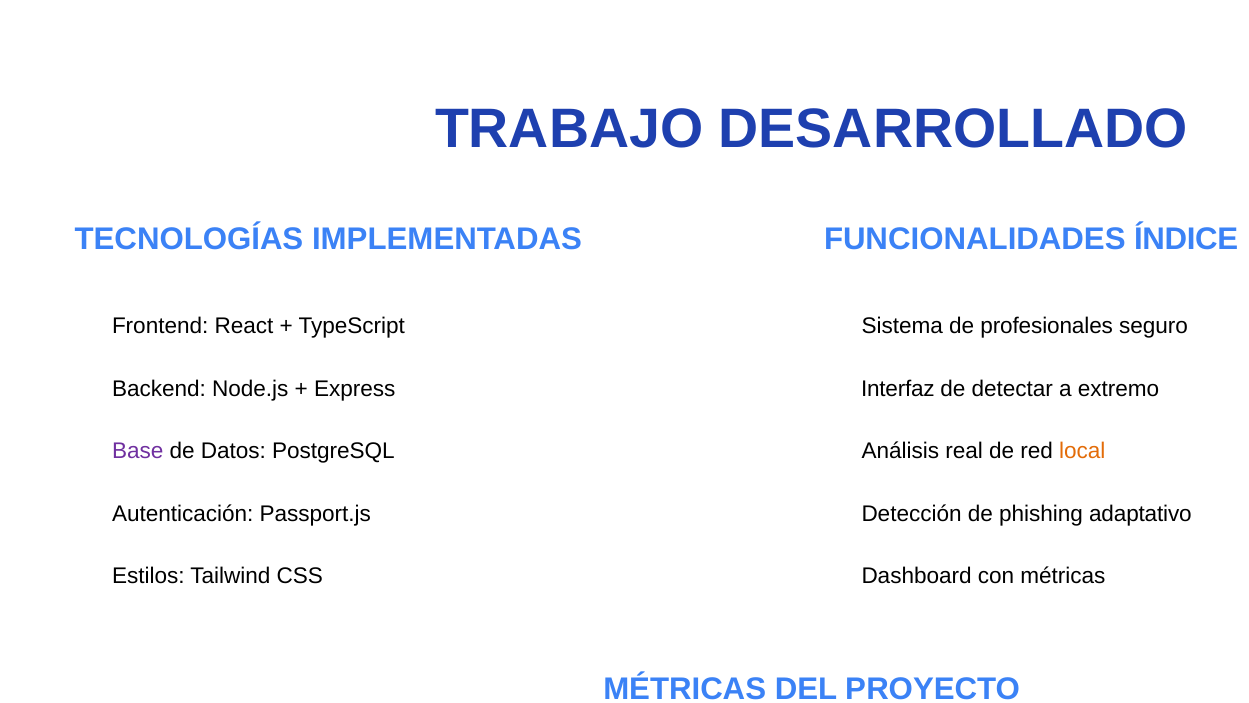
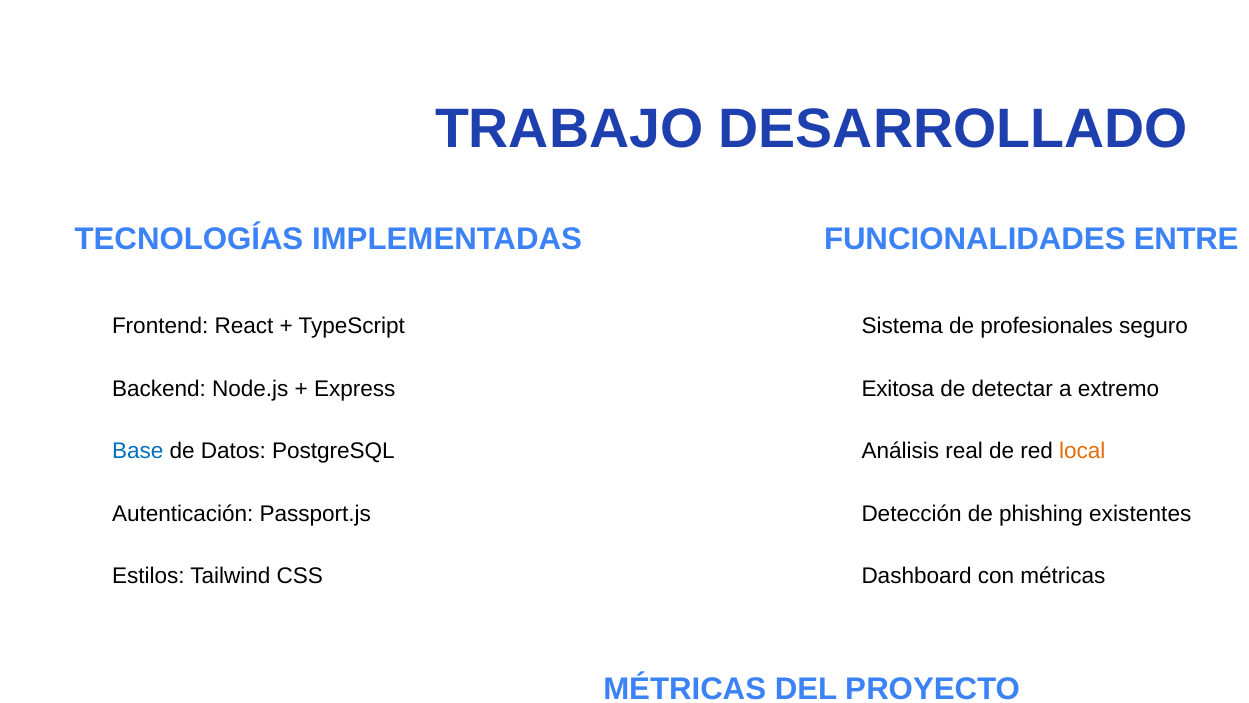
ÍNDICE: ÍNDICE -> ENTRE (1186, 239)
Interfaz: Interfaz -> Exitosa (898, 389)
Base colour: purple -> blue (138, 451)
adaptativo: adaptativo -> existentes (1140, 514)
